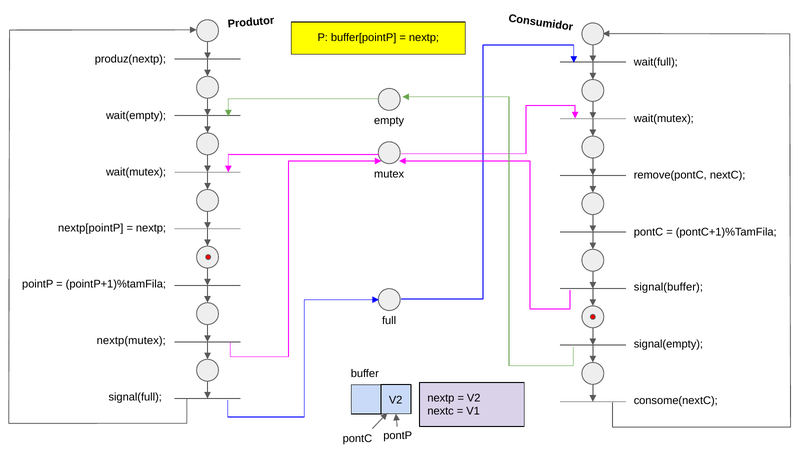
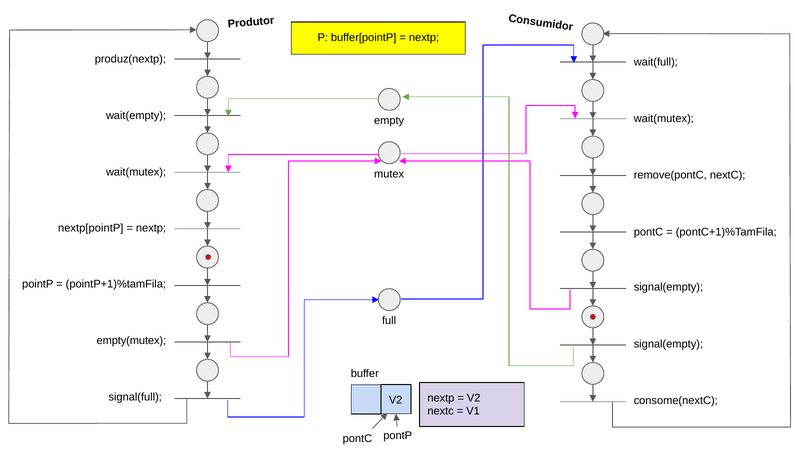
signal(buffer: signal(buffer -> signal(empty (668, 287)
nextp(mutex: nextp(mutex -> empty(mutex (131, 341)
